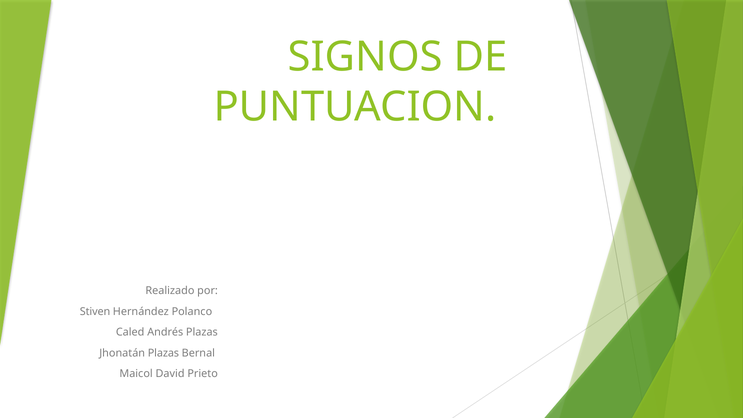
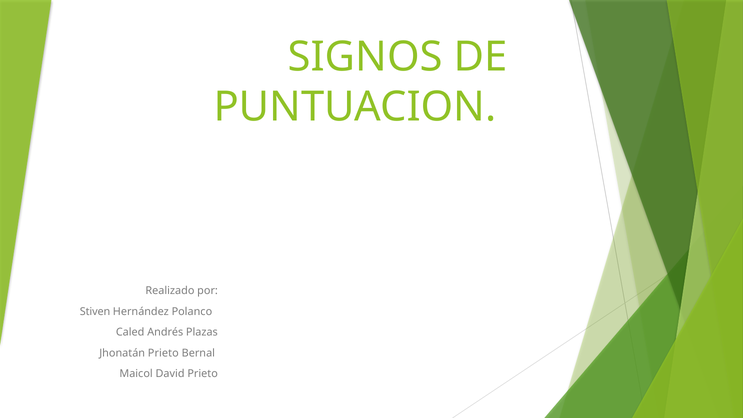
Jhonatán Plazas: Plazas -> Prieto (163, 353)
